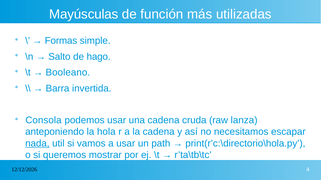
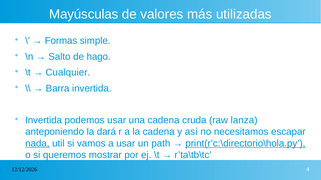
función: función -> valores (162, 14)
Booleano: Booleano -> Cualquier (68, 73)
Consola: Consola -> Invertida (44, 121)
hola: hola -> dará (106, 132)
print(r’c:\directorio\hola.py underline: none -> present (245, 144)
